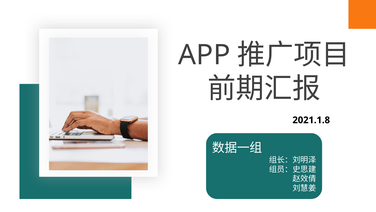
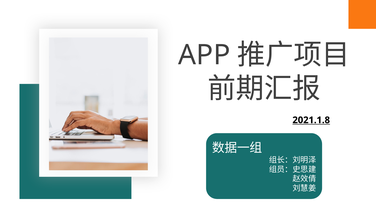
2021.1.8 underline: none -> present (311, 120)
